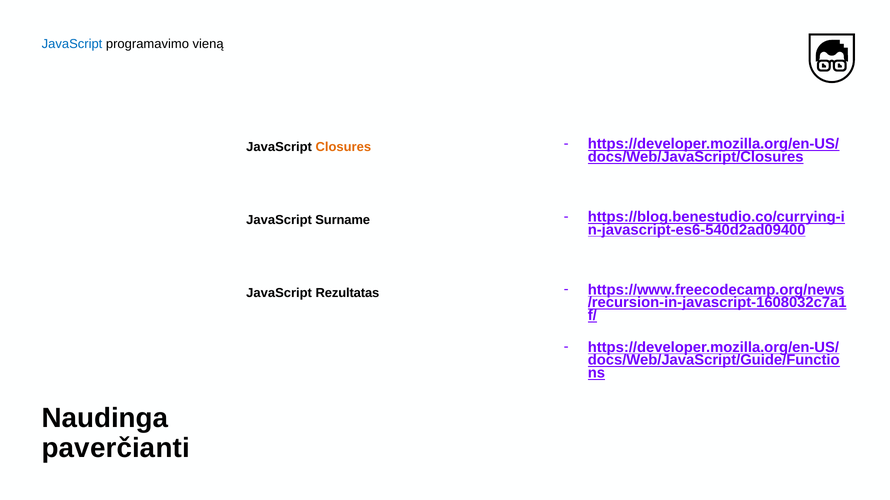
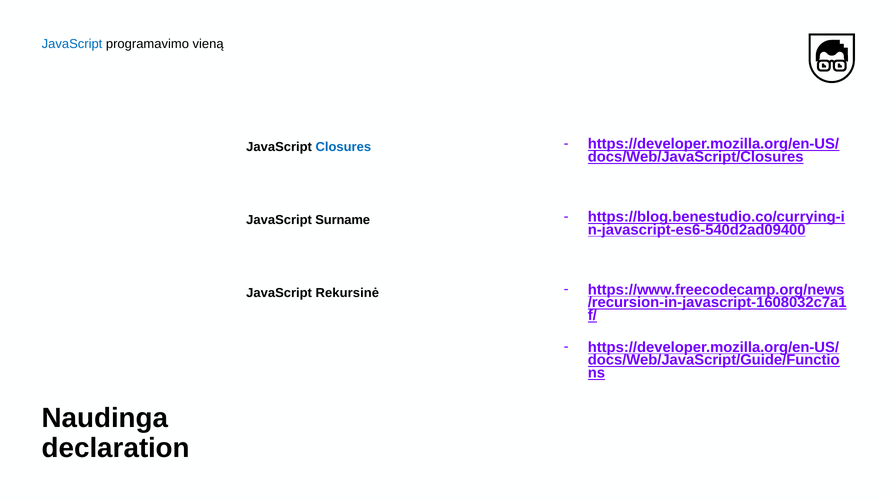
Closures colour: orange -> blue (343, 147)
Rezultatas: Rezultatas -> Rekursinė (347, 293)
paverčianti: paverčianti -> declaration (116, 448)
